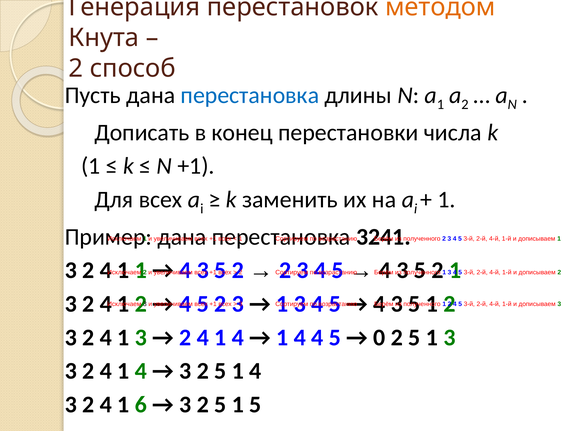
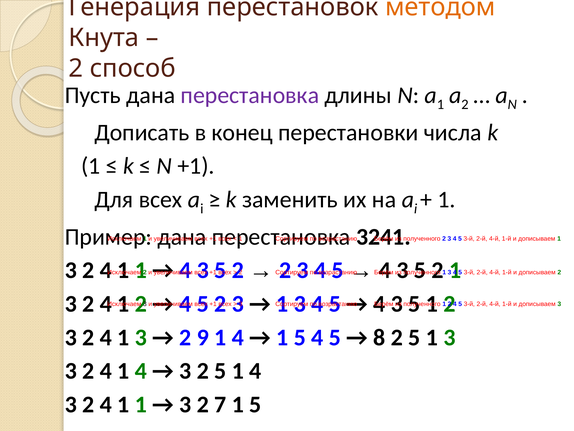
перестановка colour: blue -> purple (250, 95)
4: 4 -> 9 (203, 337)
4: 4 -> 5 (300, 337)
0: 0 -> 8 (379, 337)
6: 6 -> 1 (141, 404)
5: 5 -> 7 (220, 404)
